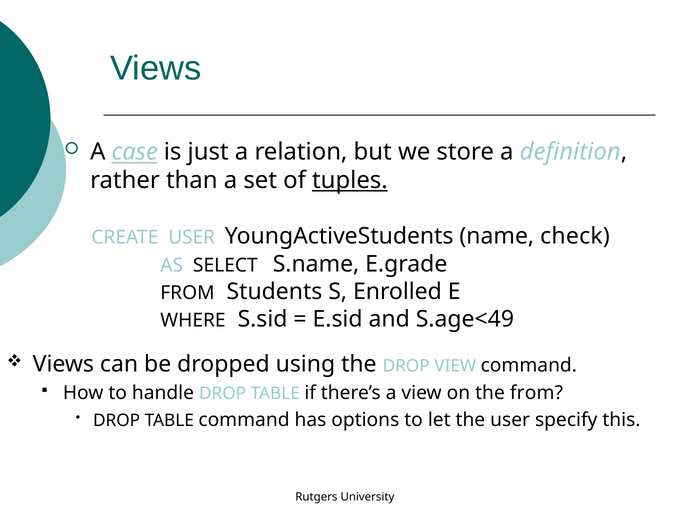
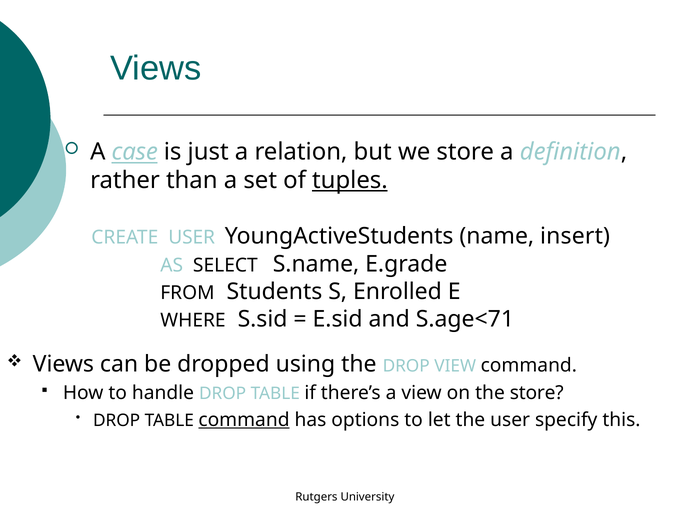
check: check -> insert (575, 236)
S.age<49: S.age<49 -> S.age<71 (465, 319)
the from: from -> store (537, 393)
command underline: none -> present (244, 419)
